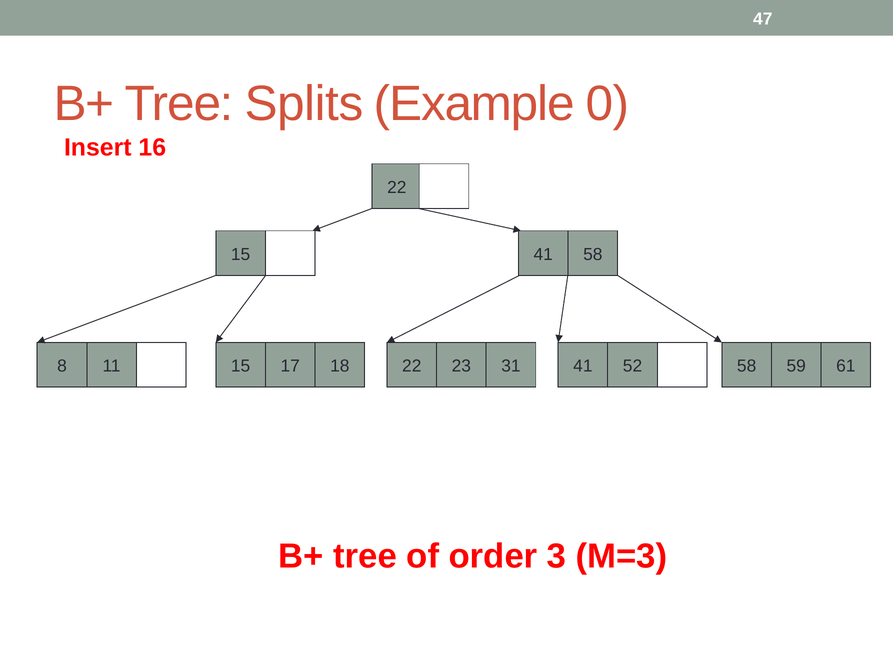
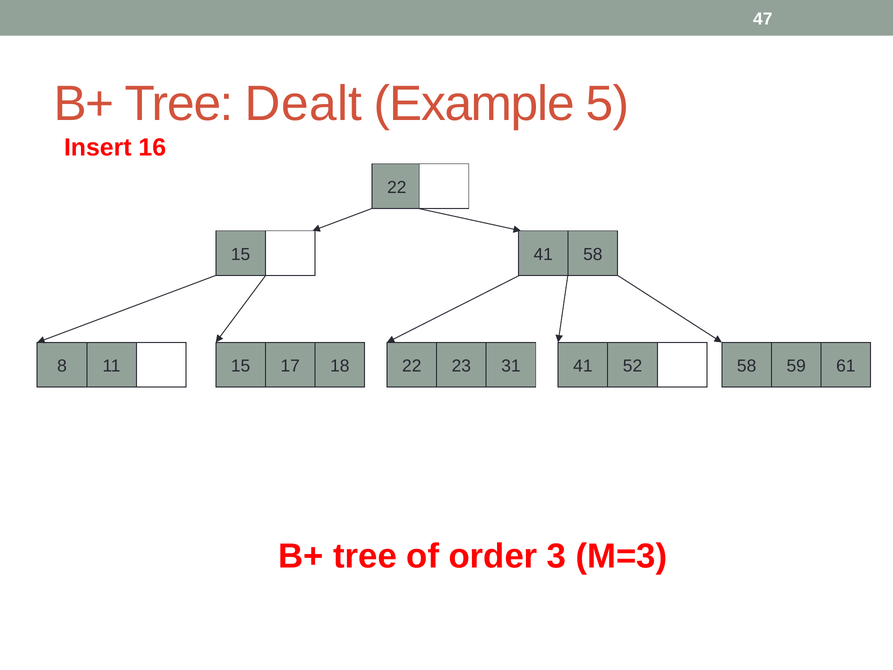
Splits: Splits -> Dealt (304, 104)
0: 0 -> 5 (608, 104)
